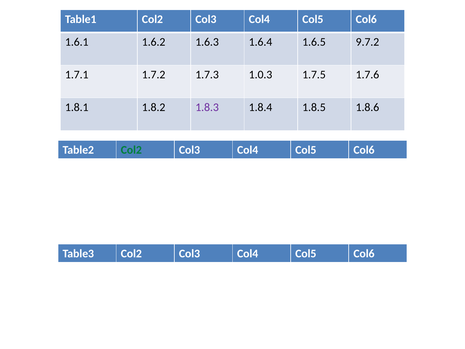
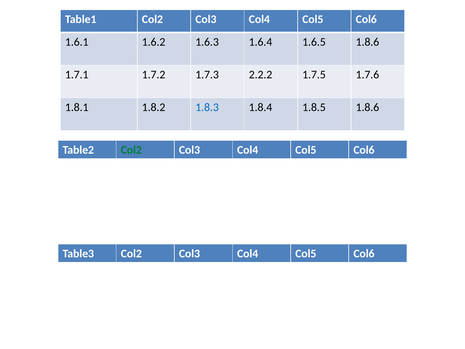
1.6.5 9.7.2: 9.7.2 -> 1.8.6 (367, 42)
1.0.3: 1.0.3 -> 2.2.2 (261, 75)
1.8.3 colour: purple -> blue (207, 107)
